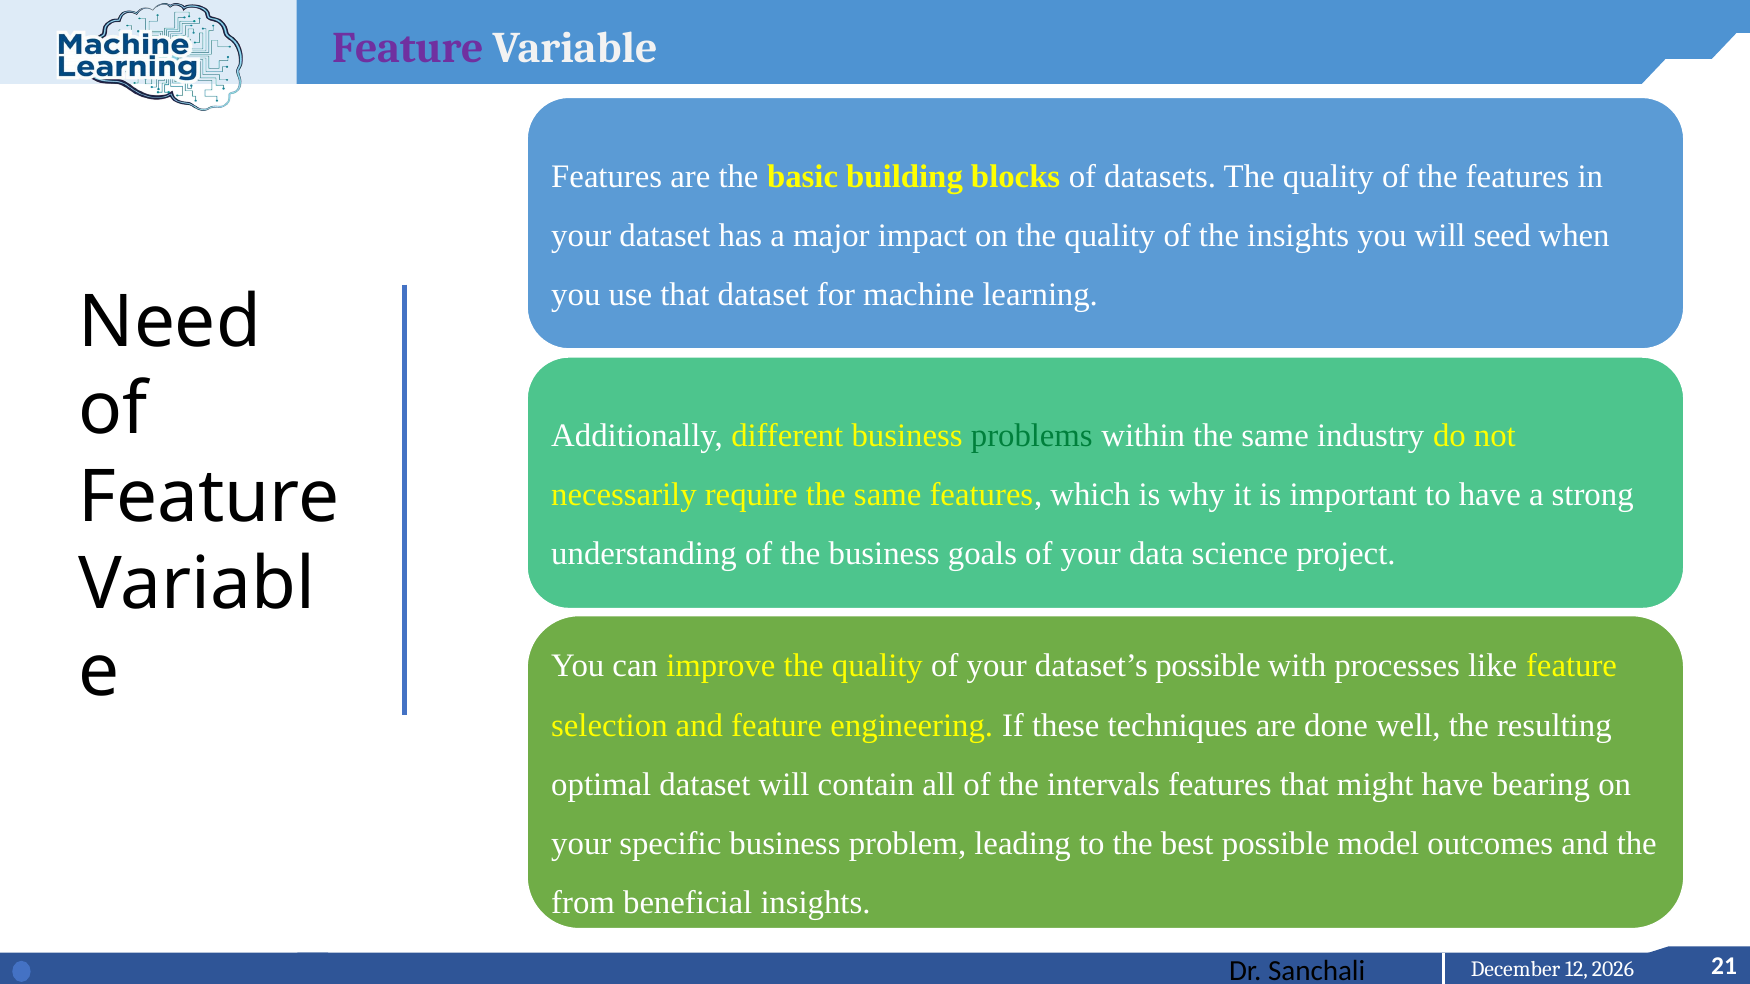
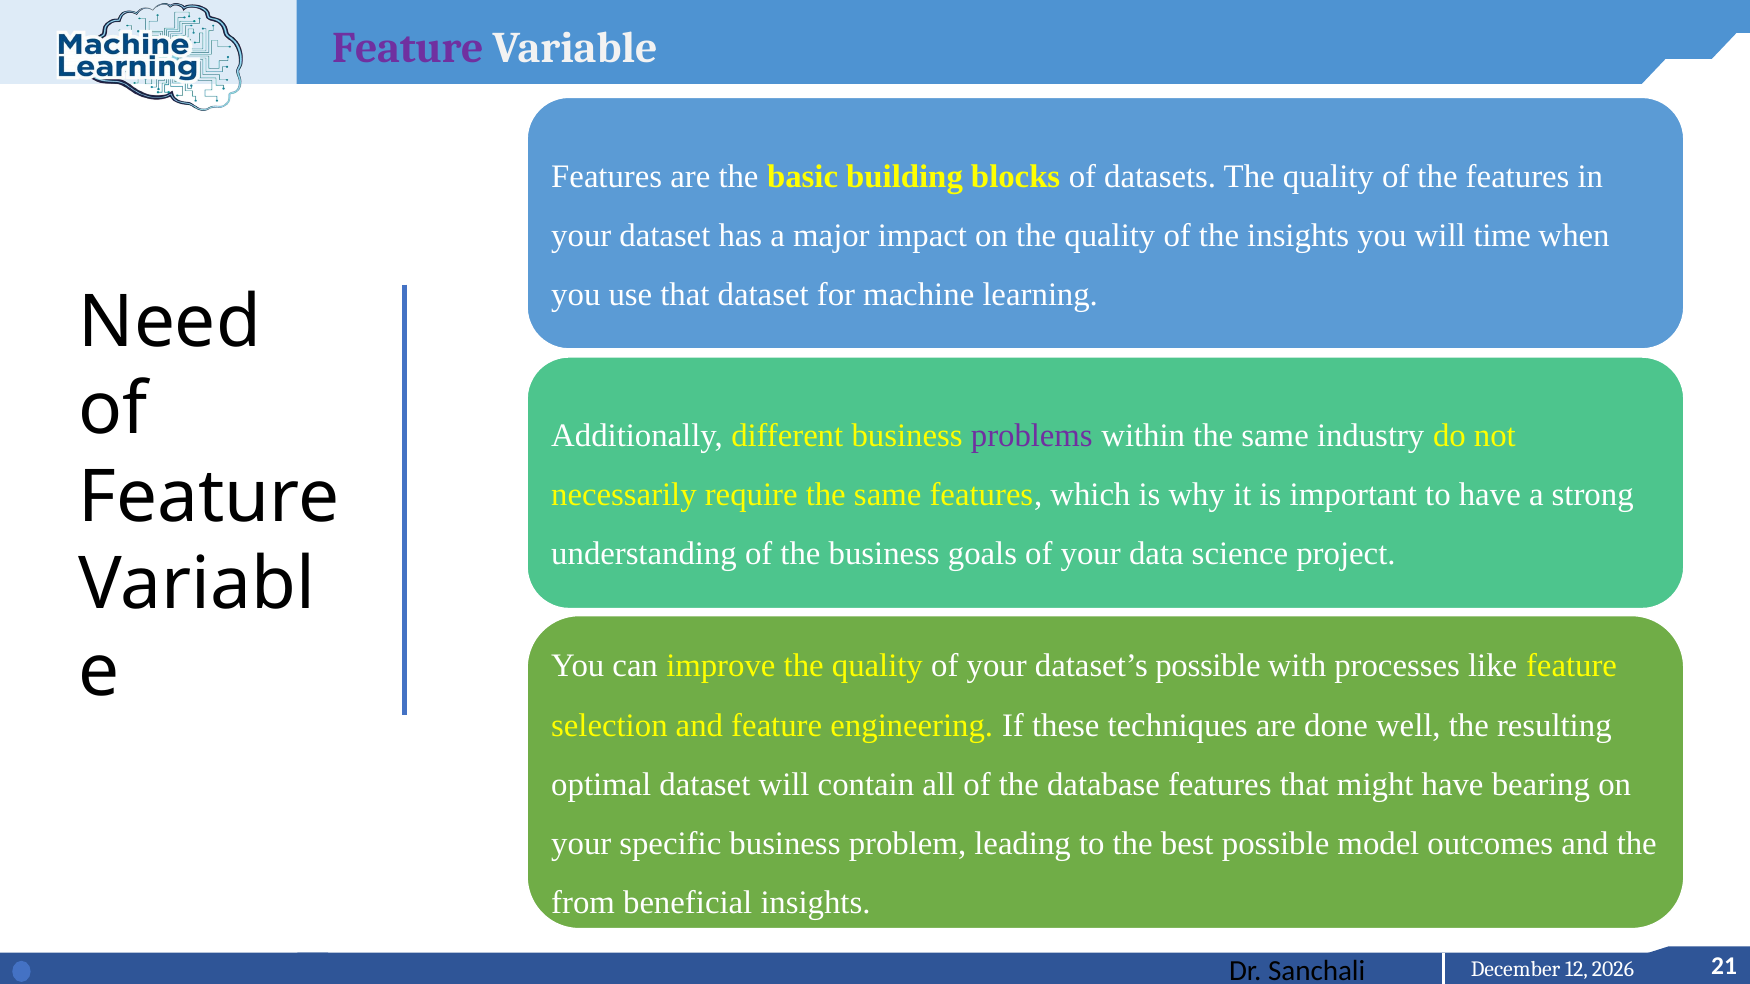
seed: seed -> time (1502, 235)
problems colour: green -> purple (1032, 436)
intervals: intervals -> database (1103, 785)
